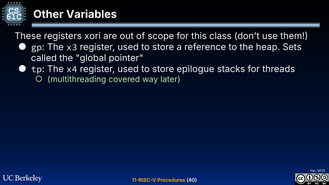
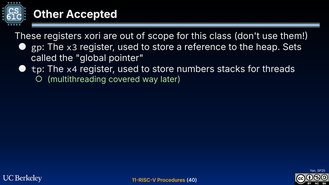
Variables: Variables -> Accepted (92, 14)
epilogue: epilogue -> numbers (196, 69)
